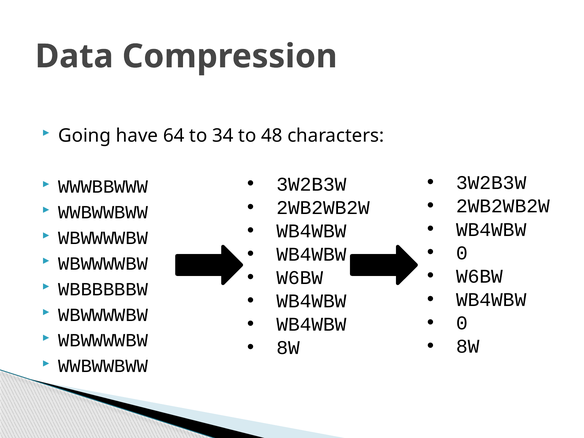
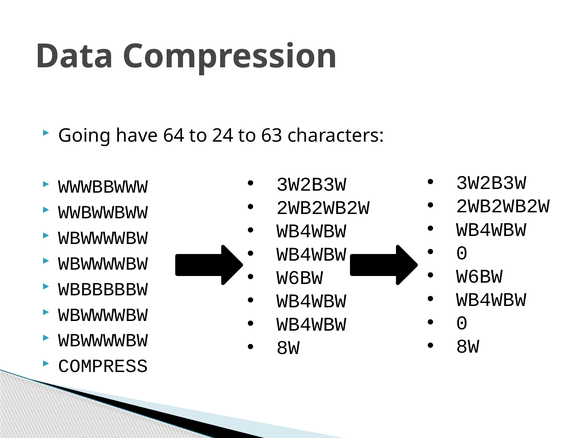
34: 34 -> 24 (223, 136)
48: 48 -> 63 (272, 136)
WWBWWBWW: WWBWWBWW -> COMPRESS (103, 366)
